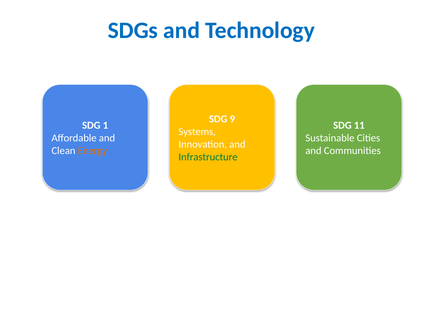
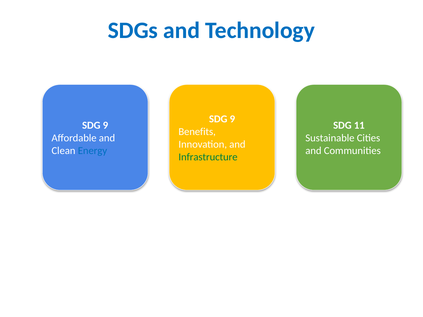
1: 1 -> 9 (105, 125)
Systems: Systems -> Benefits (197, 132)
Energy colour: orange -> blue (92, 151)
